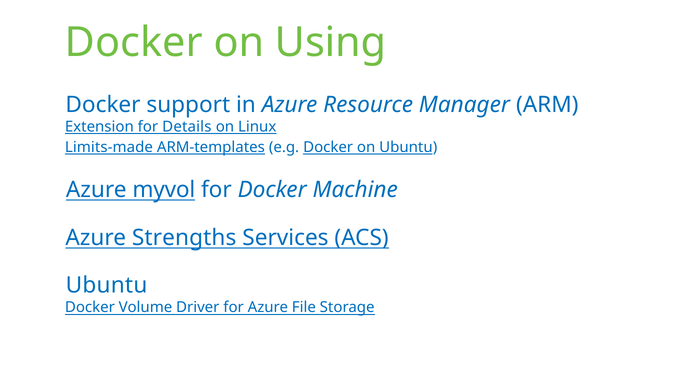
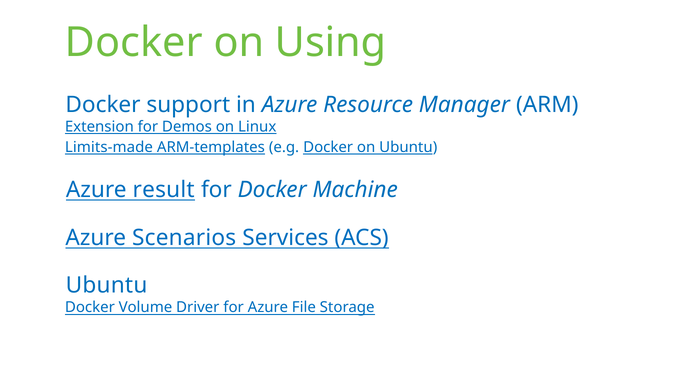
Details: Details -> Demos (187, 126)
myvol: myvol -> result (164, 189)
Strengths: Strengths -> Scenarios (184, 237)
